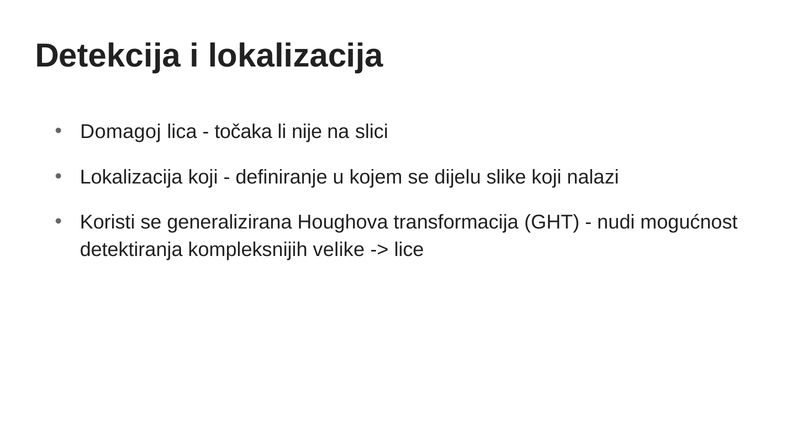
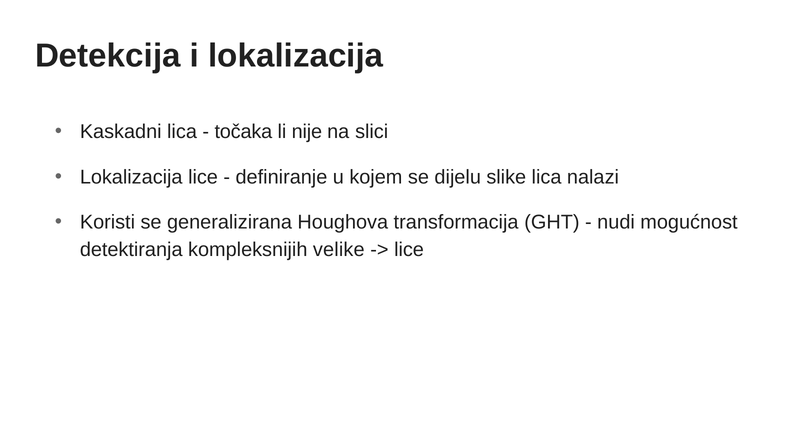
Domagoj: Domagoj -> Kaskadni (121, 132)
Lokalizacija koji: koji -> lice (203, 177)
slike koji: koji -> lica (547, 177)
